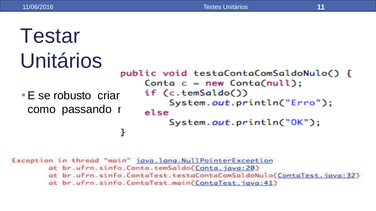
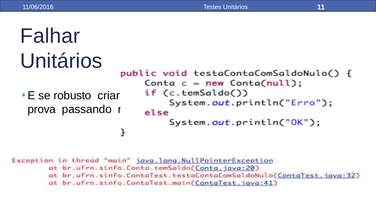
Testar: Testar -> Falhar (50, 36)
como: como -> prova (42, 110)
